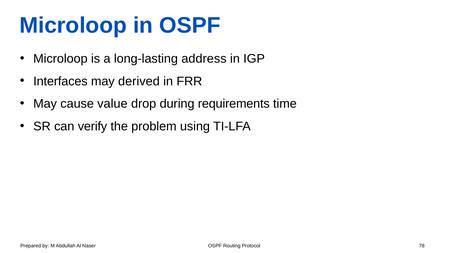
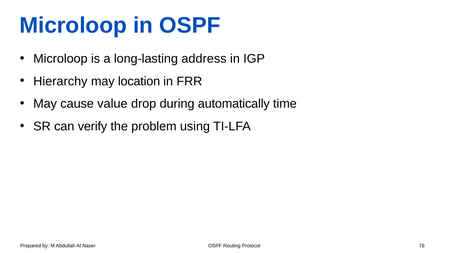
Interfaces: Interfaces -> Hierarchy (60, 81)
derived: derived -> location (139, 81)
requirements: requirements -> automatically (234, 104)
